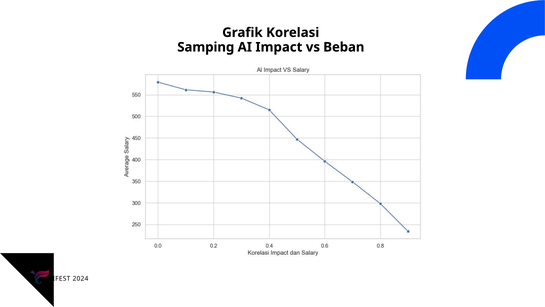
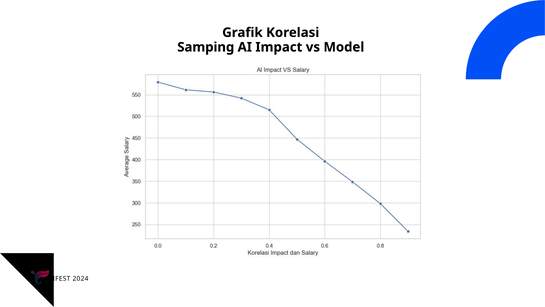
Beban: Beban -> Model (344, 47)
